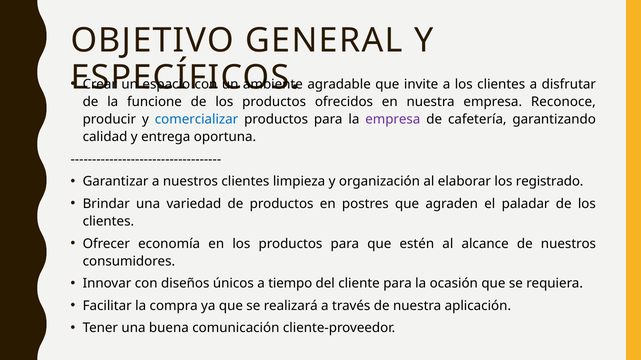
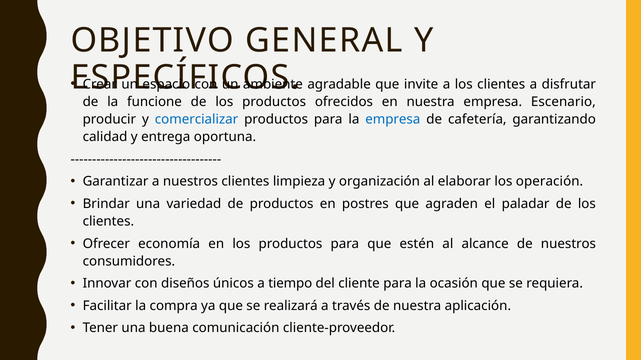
Reconoce: Reconoce -> Escenario (563, 102)
empresa colour: purple -> blue (393, 120)
registrado: registrado -> operación (550, 182)
